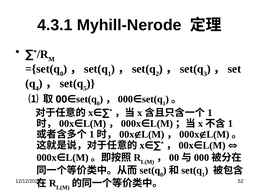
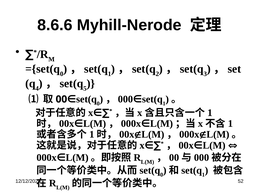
4.3.1: 4.3.1 -> 8.6.6 (55, 25)
